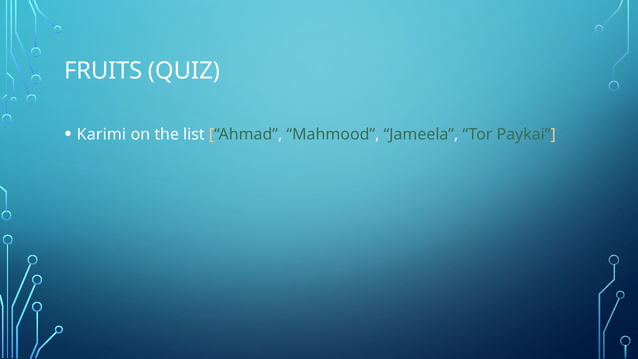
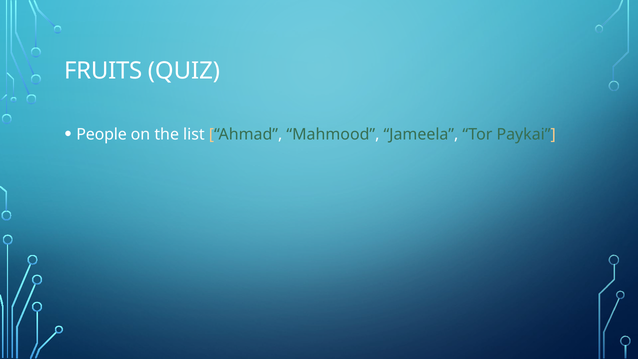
Karimi: Karimi -> People (102, 135)
